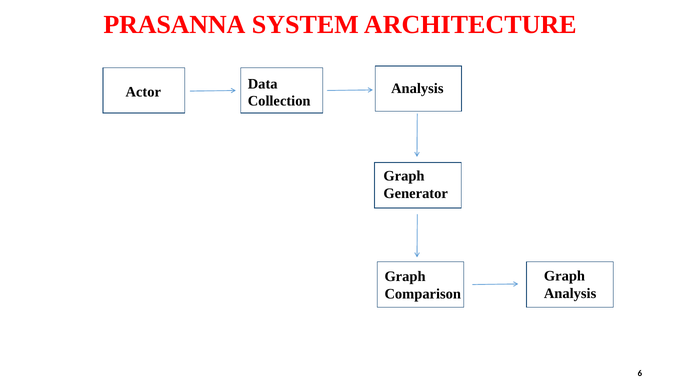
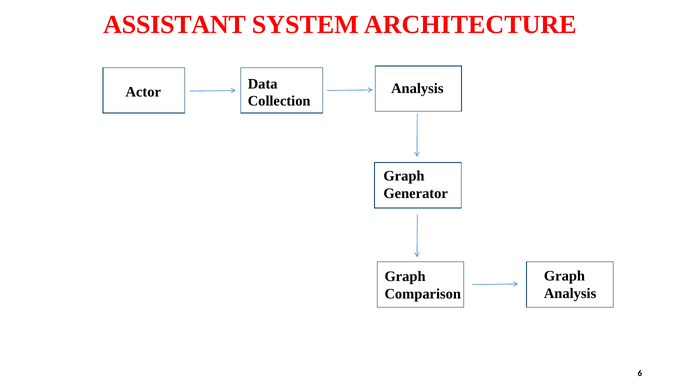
PRASANNA: PRASANNA -> ASSISTANT (174, 25)
